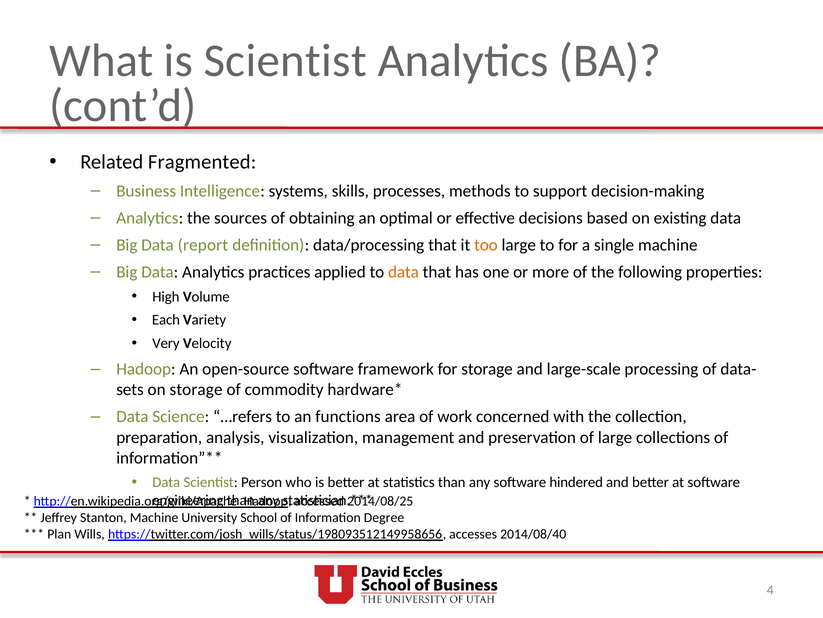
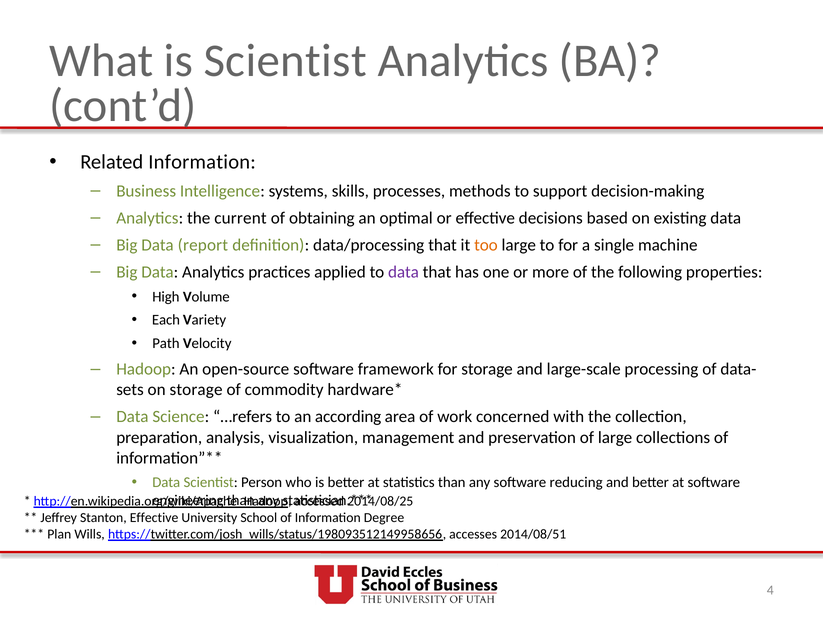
Related Fragmented: Fragmented -> Information (202, 162)
sources: sources -> current (240, 218)
data colour: orange -> purple (403, 272)
Very: Very -> Path (166, 343)
functions: functions -> according (348, 416)
hindered: hindered -> reducing (576, 482)
Stanton Machine: Machine -> Effective (154, 517)
2014/08/40: 2014/08/40 -> 2014/08/51 (533, 534)
